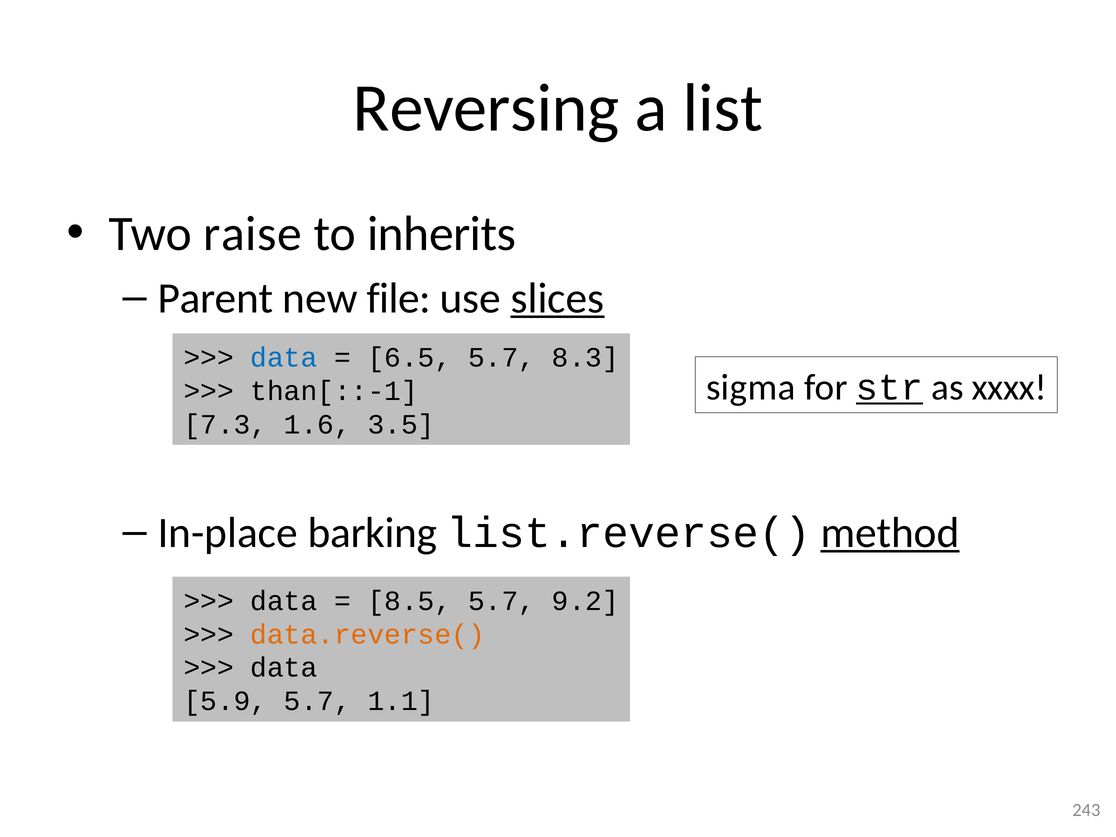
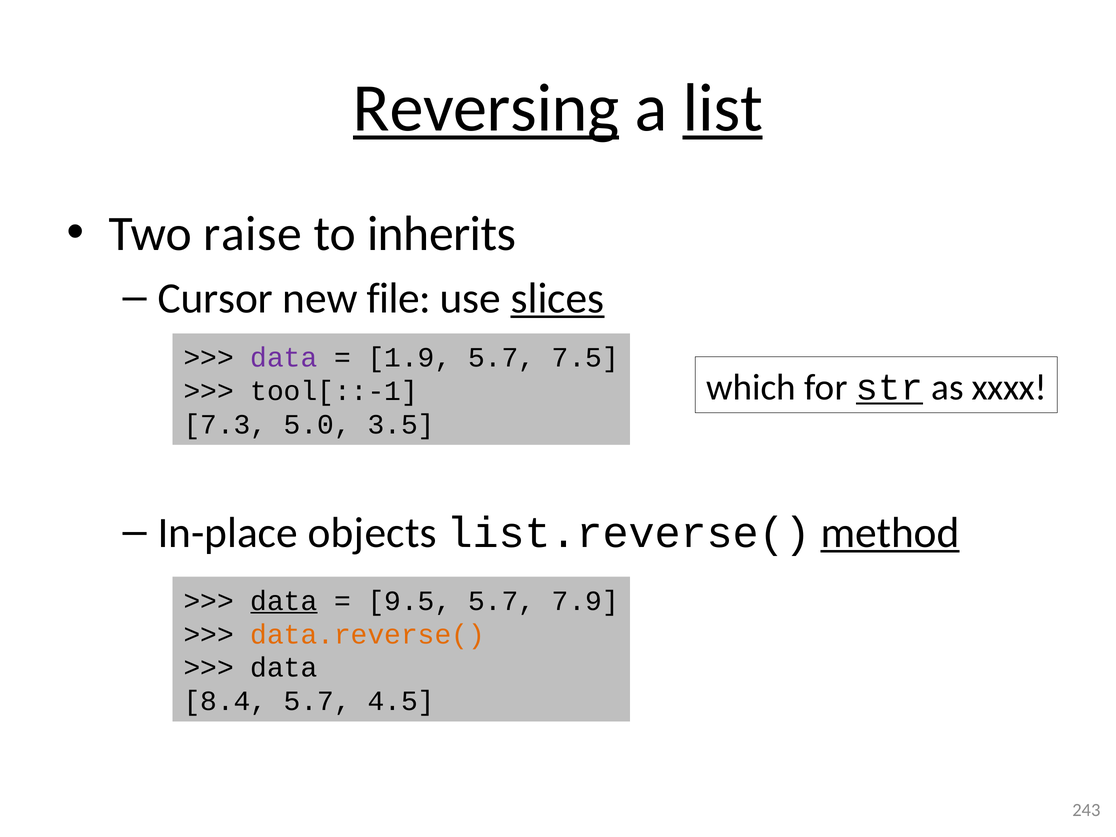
Reversing underline: none -> present (486, 108)
list underline: none -> present (723, 108)
Parent: Parent -> Cursor (215, 298)
data colour: blue -> purple (284, 358)
6.5: 6.5 -> 1.9 (410, 358)
8.3: 8.3 -> 7.5 (585, 358)
sigma: sigma -> which (751, 387)
than[::-1: than[::-1 -> tool[::-1 (334, 391)
1.6: 1.6 -> 5.0 (317, 425)
barking: barking -> objects (372, 533)
data underline: none -> present (284, 601)
8.5: 8.5 -> 9.5 (410, 601)
9.2: 9.2 -> 7.9 (585, 601)
5.9: 5.9 -> 8.4 (225, 701)
1.1: 1.1 -> 4.5 (401, 701)
